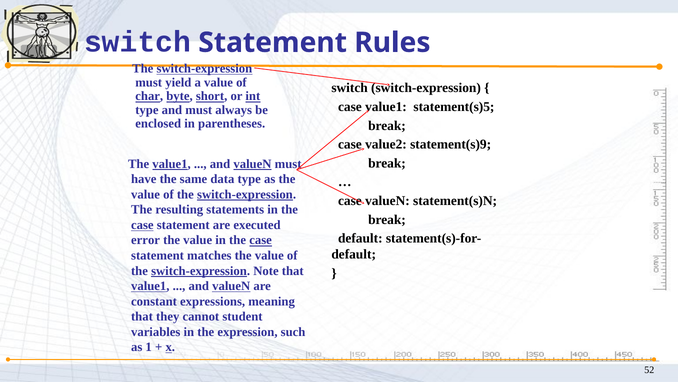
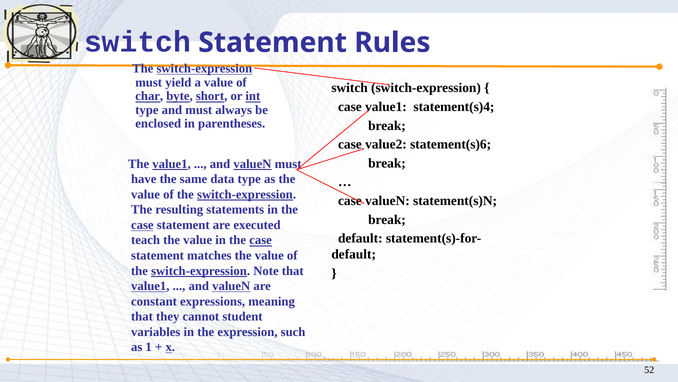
statement(s)5: statement(s)5 -> statement(s)4 (454, 107)
statement(s)9: statement(s)9 -> statement(s)6 (451, 144)
error: error -> teach (146, 240)
